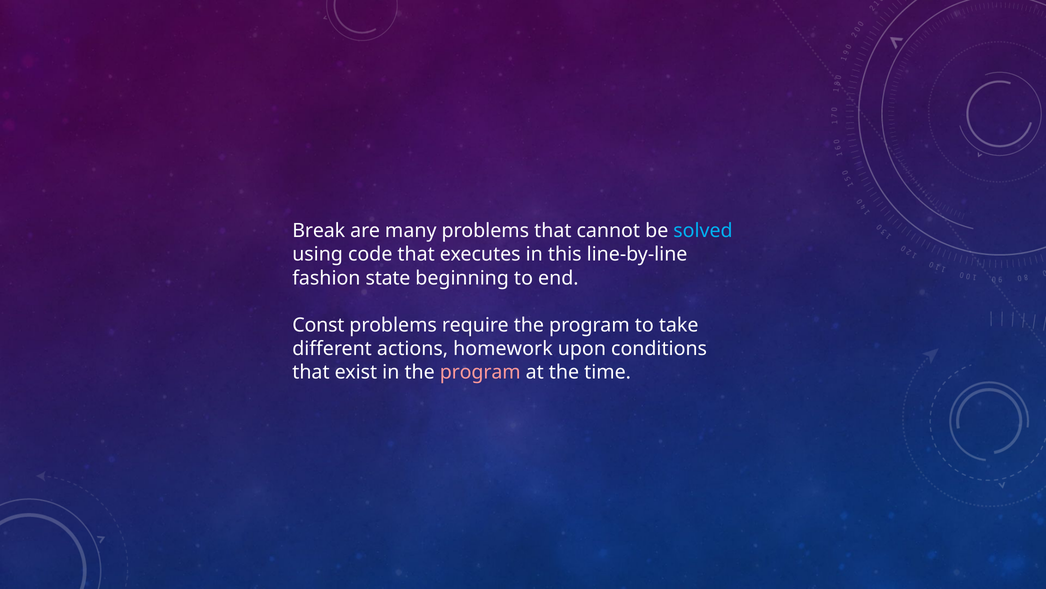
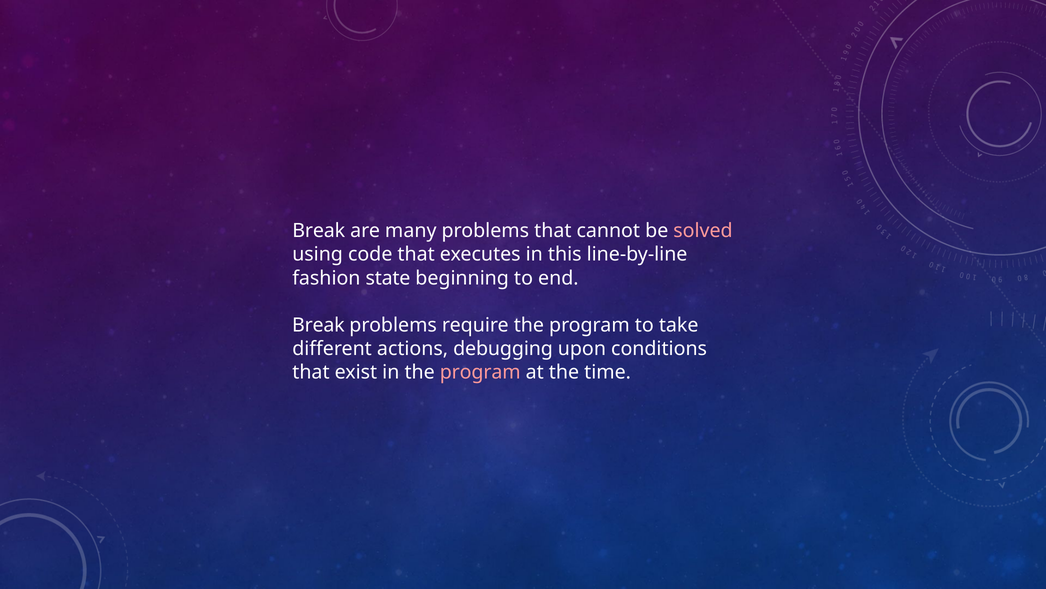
solved colour: light blue -> pink (703, 231)
Const: Const -> Break (318, 325)
homework: homework -> debugging (503, 348)
